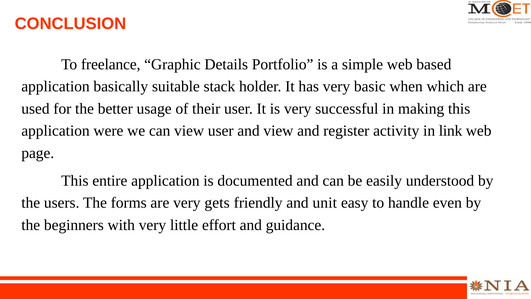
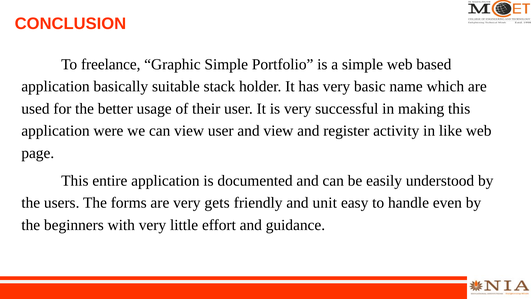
Graphic Details: Details -> Simple (226, 64)
when: when -> name (406, 86)
link: link -> like (450, 131)
